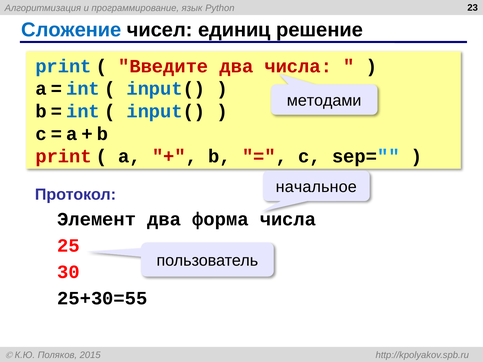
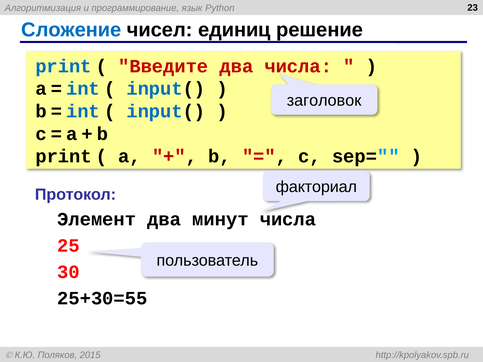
методами: методами -> заголовок (324, 101)
print colour: red -> black (64, 156)
начальное: начальное -> факториал (316, 187)
форма: форма -> минут (220, 219)
